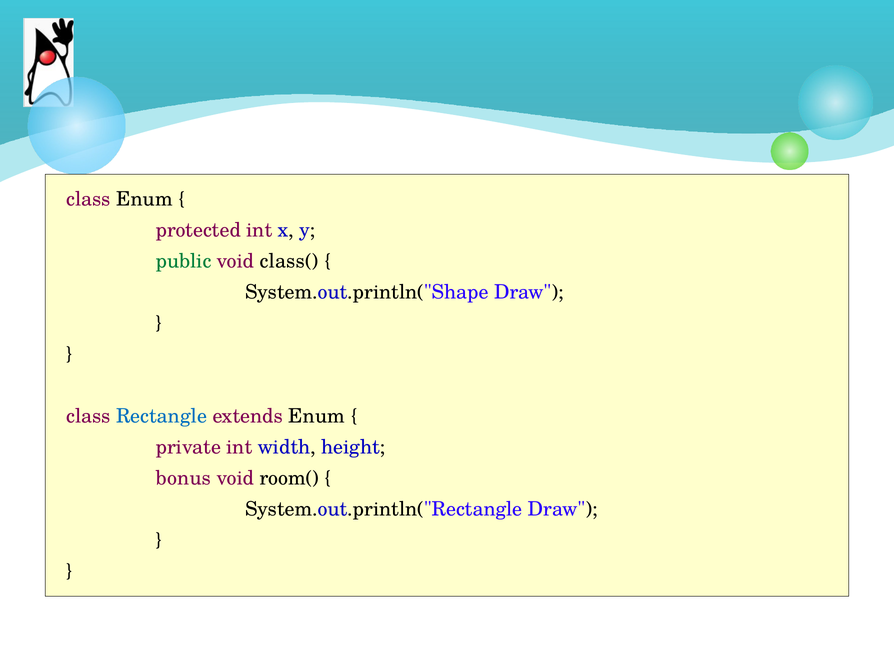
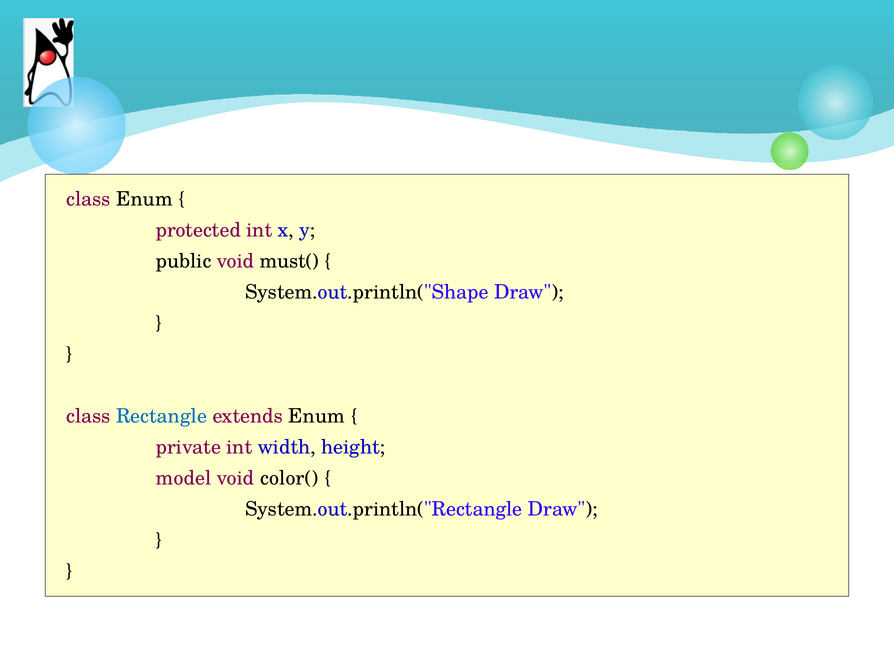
public colour: green -> black (184, 261)
class(: class( -> must( (289, 261)
bonus: bonus -> model (184, 478)
room(: room( -> color( (289, 478)
